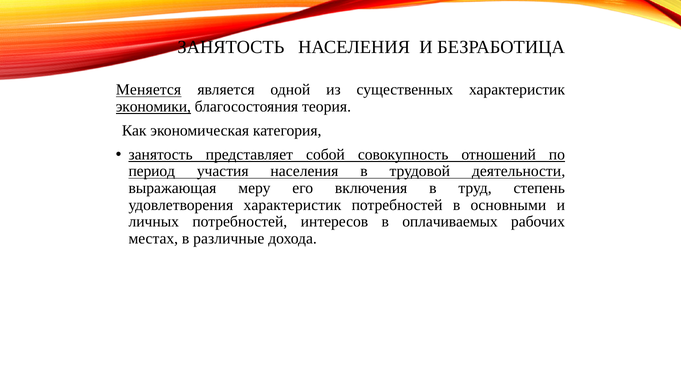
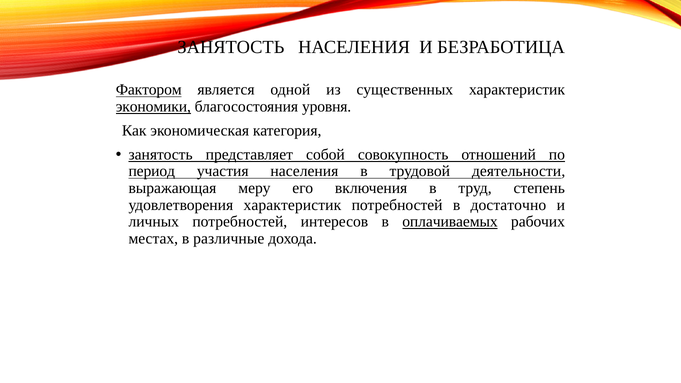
Меняется: Меняется -> Фактором (149, 90)
теория: теория -> уровня (327, 107)
основными: основными -> достаточно (508, 205)
оплачиваемых underline: none -> present (450, 222)
